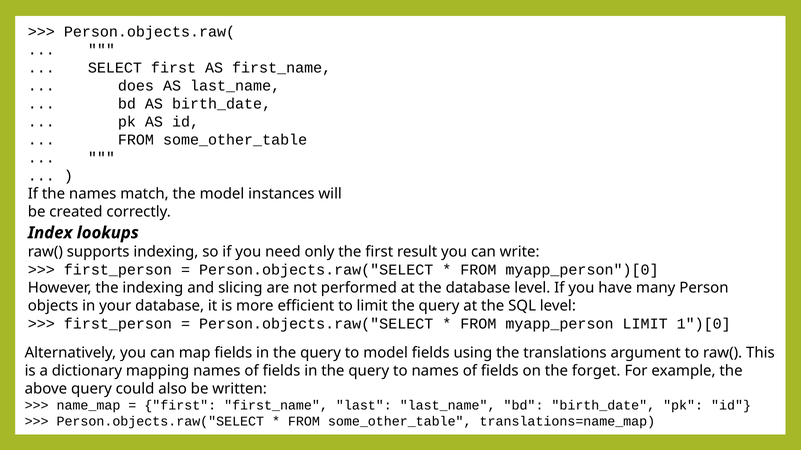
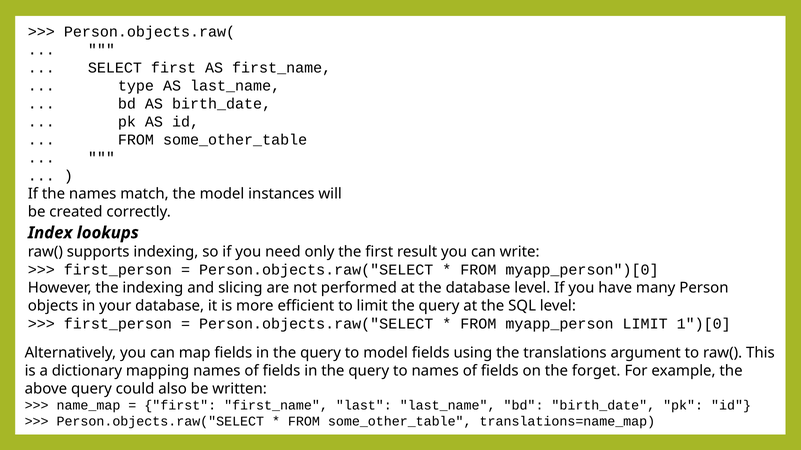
does: does -> type (136, 86)
